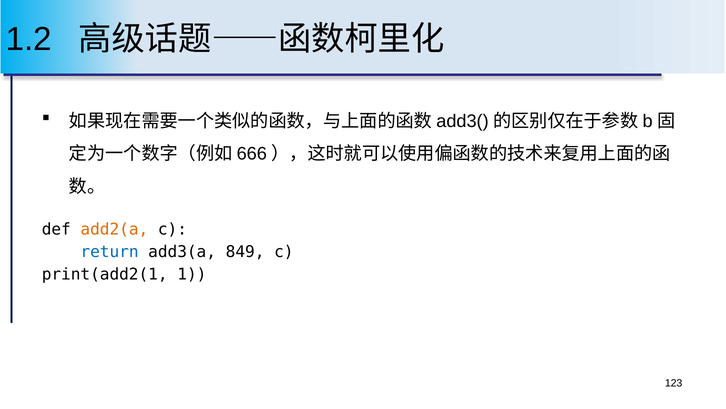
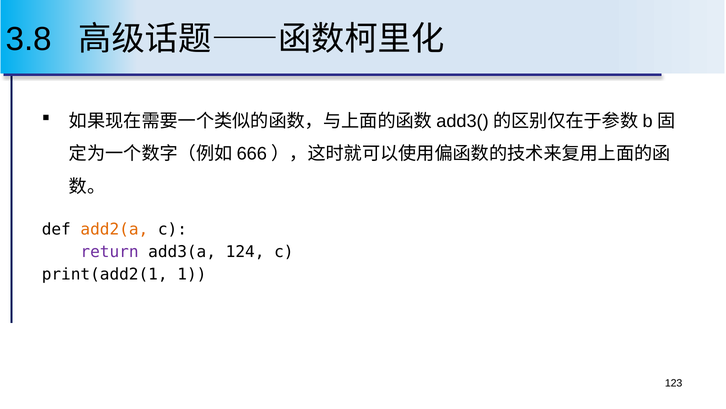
1.2: 1.2 -> 3.8 (29, 39)
return colour: blue -> purple (110, 252)
849: 849 -> 124 (245, 252)
